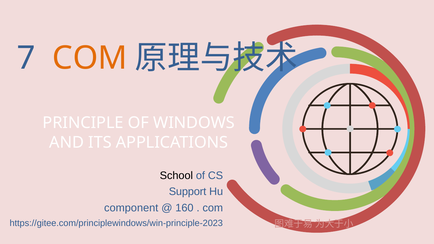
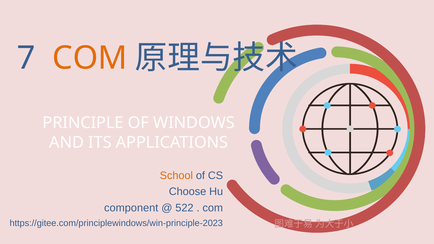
School colour: black -> orange (176, 176)
Support: Support -> Choose (188, 192)
160: 160 -> 522 (184, 208)
